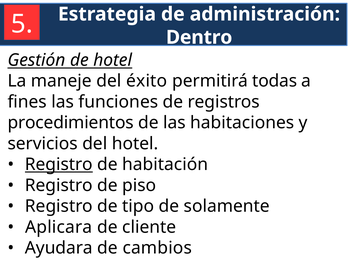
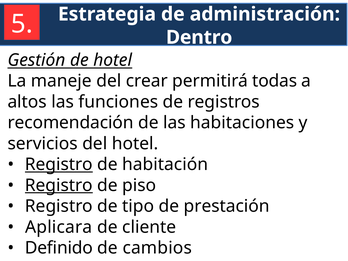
éxito: éxito -> crear (147, 81)
fines: fines -> altos (27, 102)
procedimientos: procedimientos -> recomendación (71, 123)
Registro underline: none -> present (59, 185)
solamente: solamente -> prestación (227, 206)
Ayudara: Ayudara -> Definido (59, 248)
